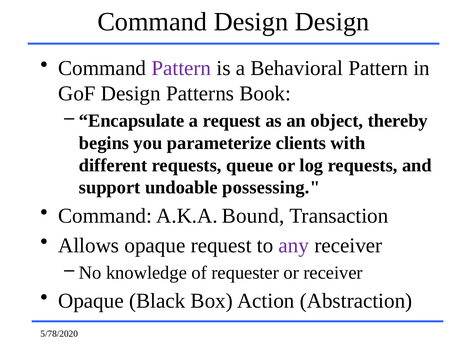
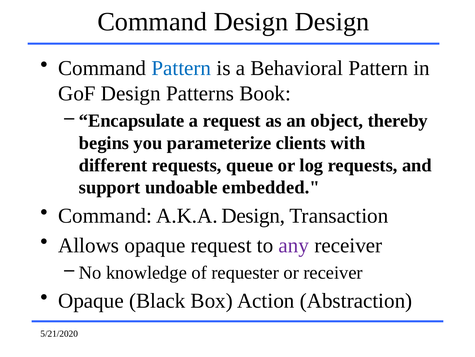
Pattern colour: purple -> blue (181, 68)
possessing: possessing -> embedded (271, 187)
A.K.A Bound: Bound -> Design (253, 215)
5/78/2020: 5/78/2020 -> 5/21/2020 (59, 333)
